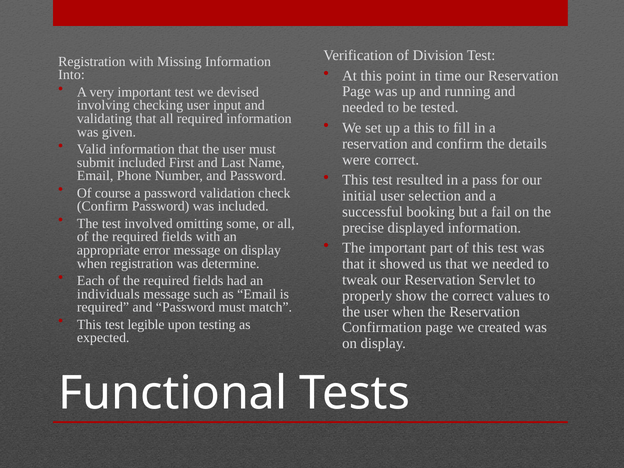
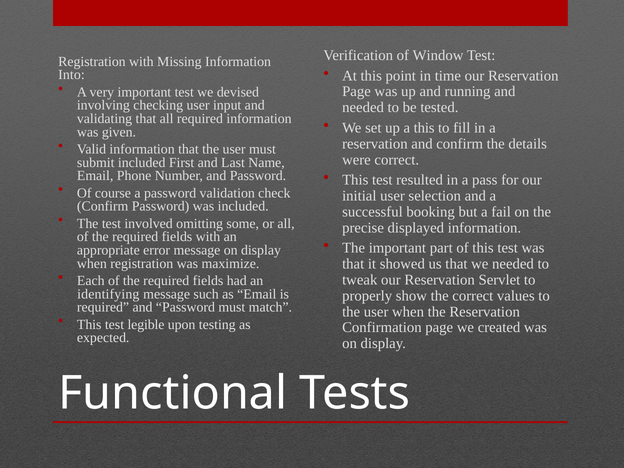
Division: Division -> Window (438, 55)
determine: determine -> maximize (230, 263)
individuals: individuals -> identifying (108, 294)
